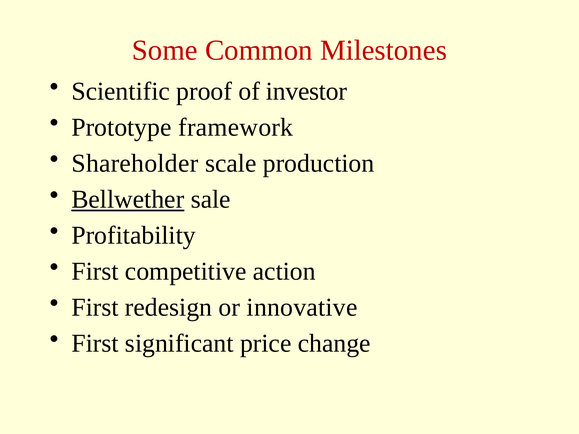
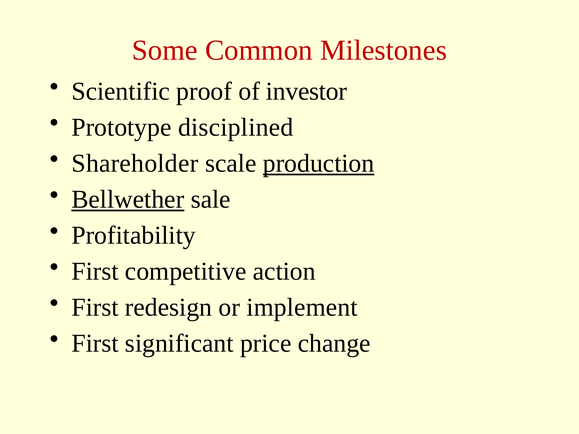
framework: framework -> disciplined (236, 127)
production underline: none -> present (319, 163)
innovative: innovative -> implement (302, 308)
